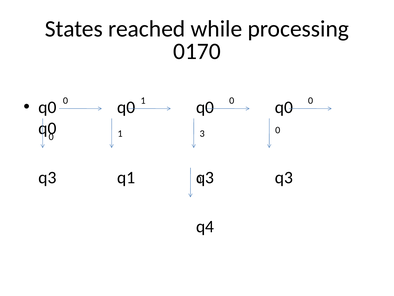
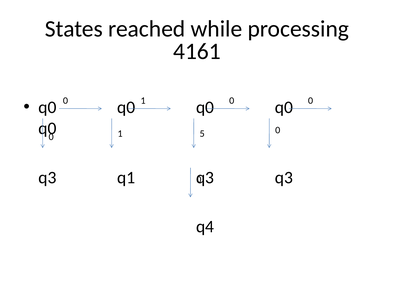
0170: 0170 -> 4161 (197, 51)
3: 3 -> 5 (202, 133)
